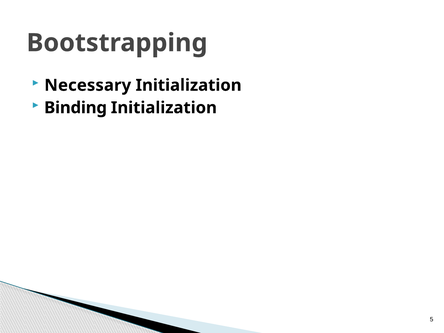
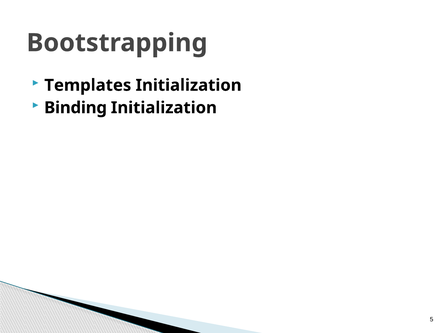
Necessary: Necessary -> Templates (88, 85)
